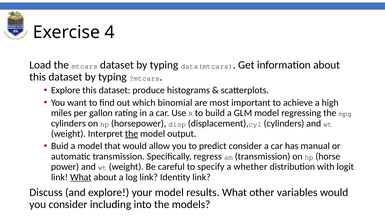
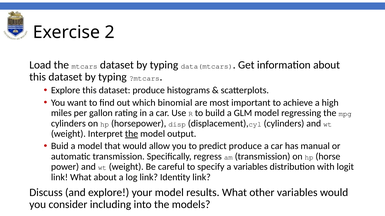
4: 4 -> 2 (110, 32)
predict consider: consider -> produce (245, 146)
a whether: whether -> variables (251, 167)
What underline: present -> none (81, 178)
